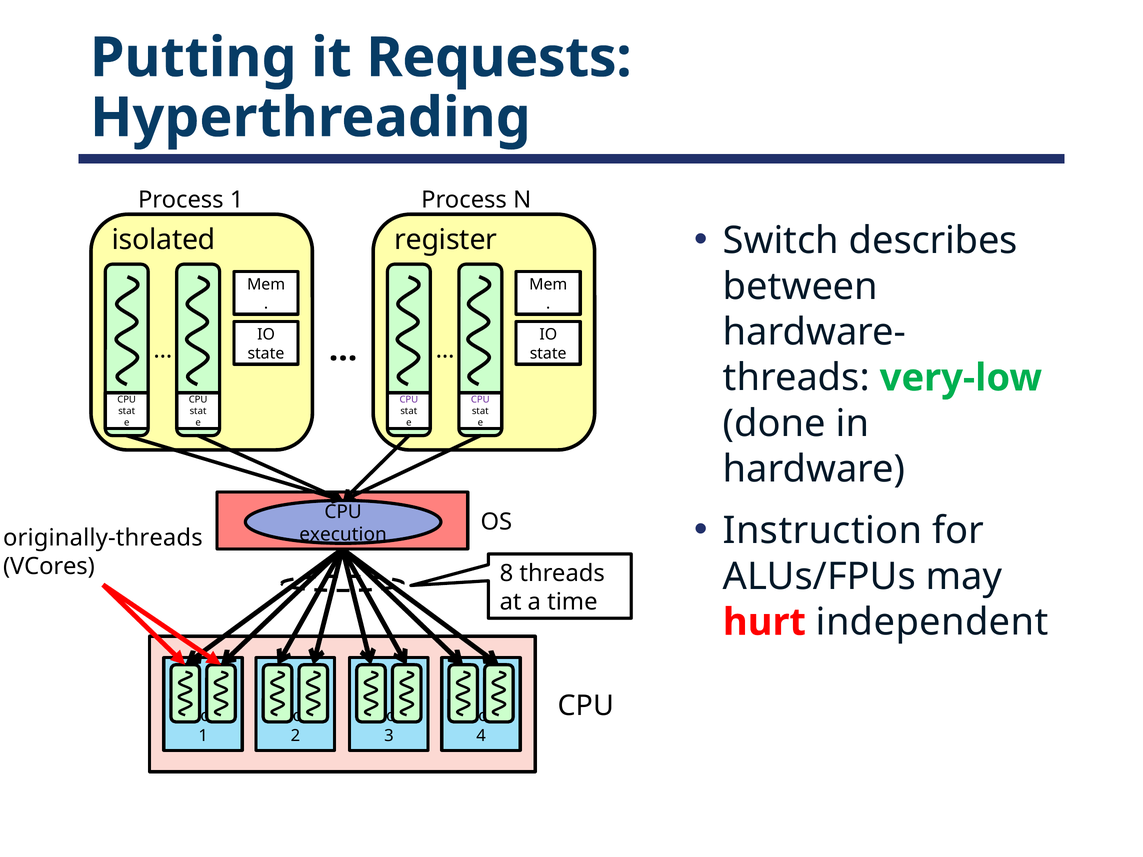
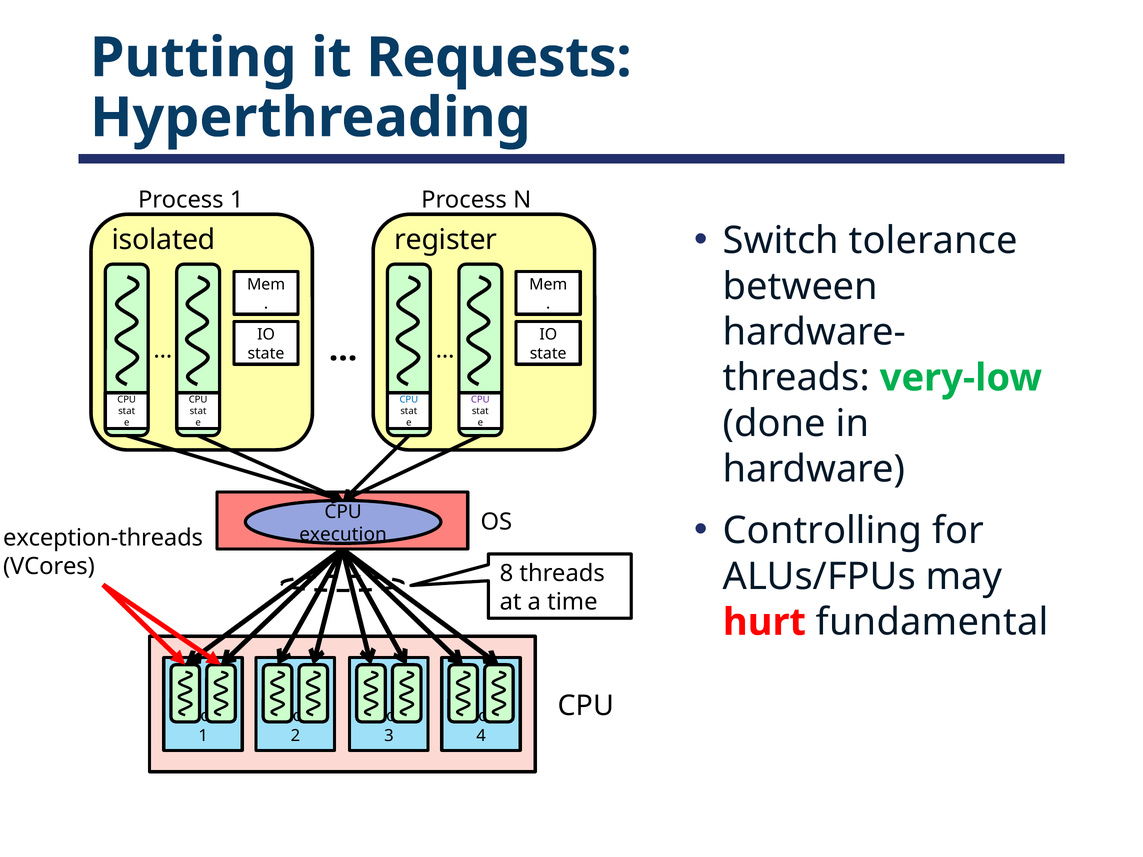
describes: describes -> tolerance (933, 241)
CPU colour: purple -> blue (409, 400)
Instruction: Instruction -> Controlling (823, 531)
originally-threads: originally-threads -> exception-threads (103, 538)
independent: independent -> fundamental (932, 622)
